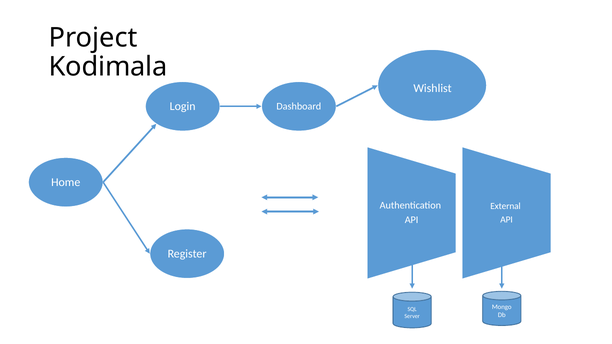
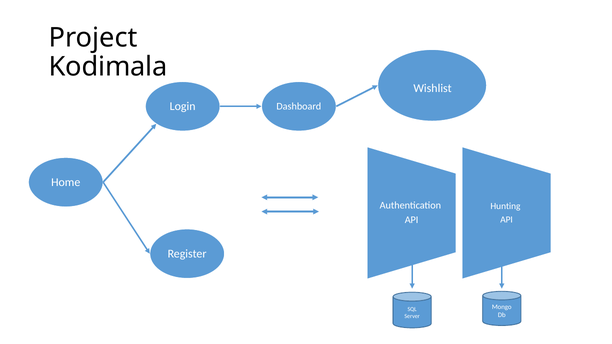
External: External -> Hunting (505, 206)
